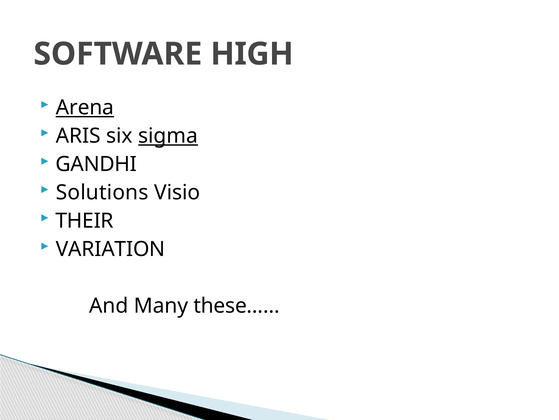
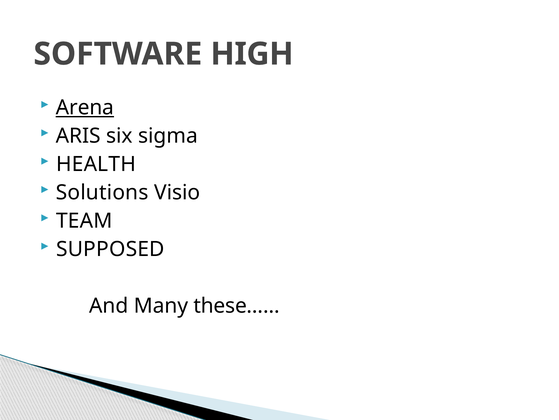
sigma underline: present -> none (168, 136)
GANDHI: GANDHI -> HEALTH (96, 164)
THEIR: THEIR -> TEAM (84, 220)
VARIATION: VARIATION -> SUPPOSED (110, 249)
